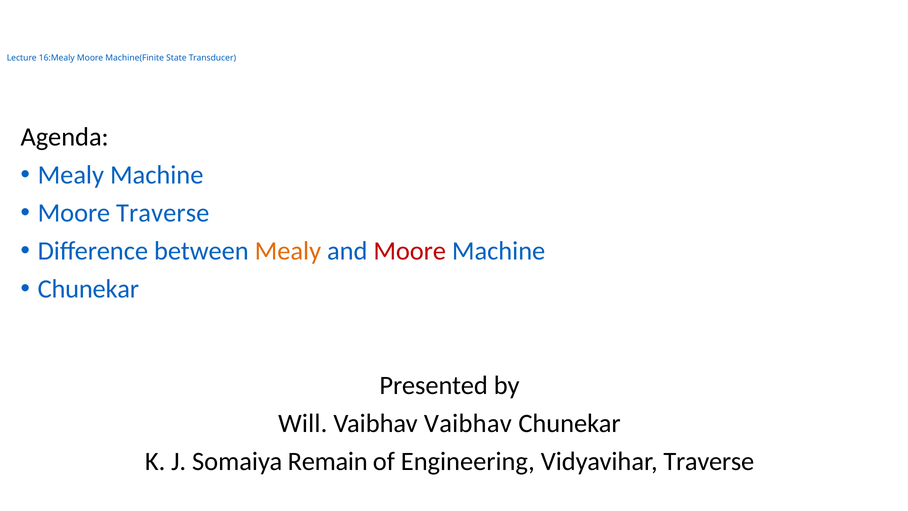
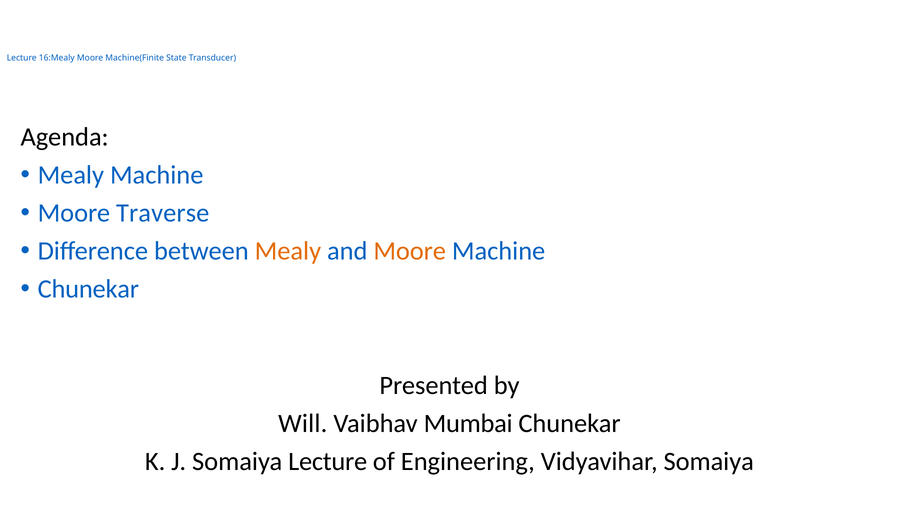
Moore colour: red -> orange (410, 251)
Vaibhav Vaibhav: Vaibhav -> Mumbai (468, 423)
Somaiya Remain: Remain -> Lecture (328, 461)
Vidyavihar Traverse: Traverse -> Somaiya (709, 461)
